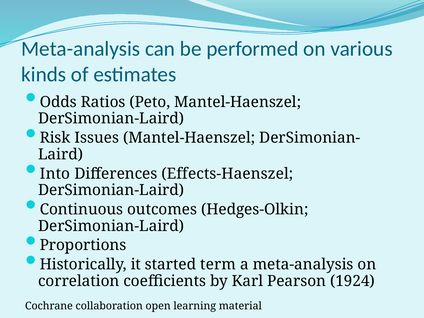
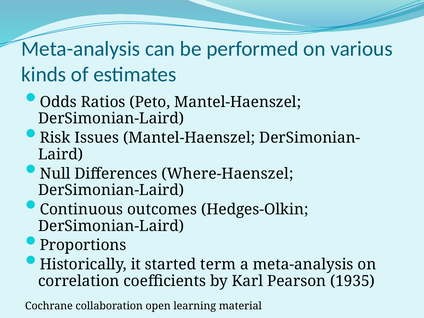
Into: Into -> Null (55, 174)
Effects-Haenszel: Effects-Haenszel -> Where-Haenszel (227, 174)
1924: 1924 -> 1935 (353, 281)
